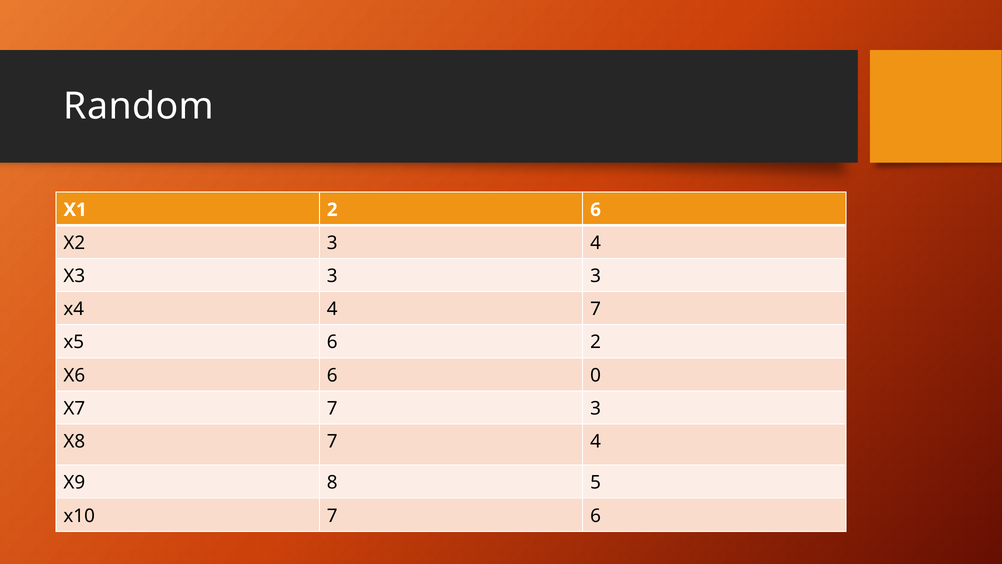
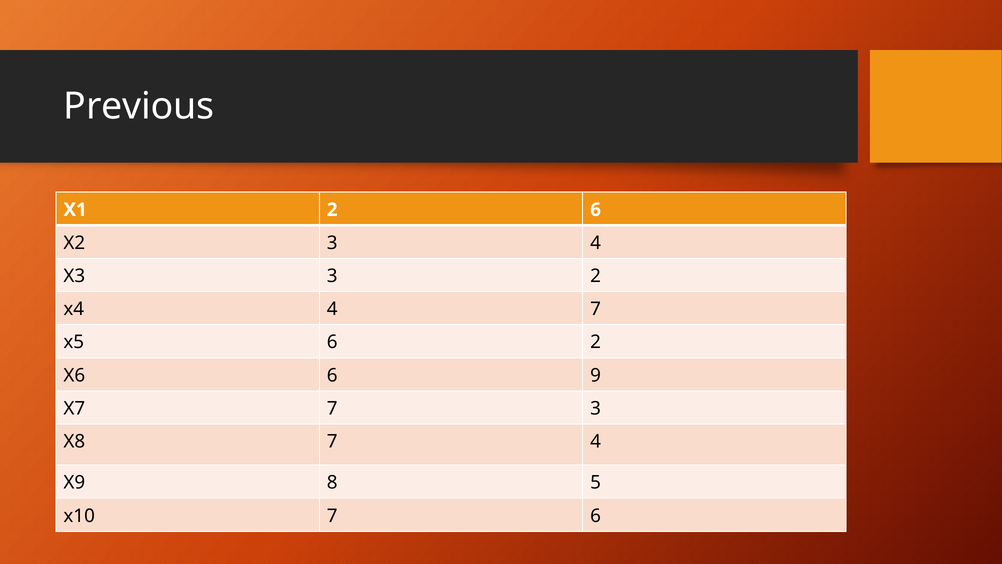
Random: Random -> Previous (139, 106)
3 3: 3 -> 2 (596, 276)
0: 0 -> 9 (596, 375)
